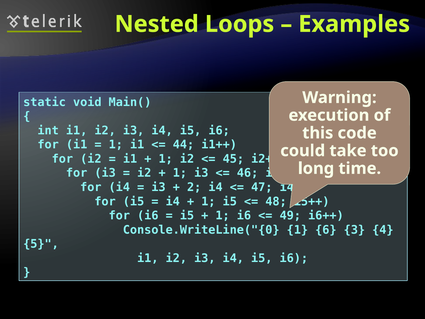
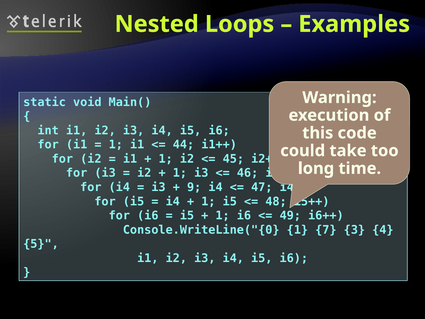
2: 2 -> 9 (194, 187)
6: 6 -> 7 (326, 230)
